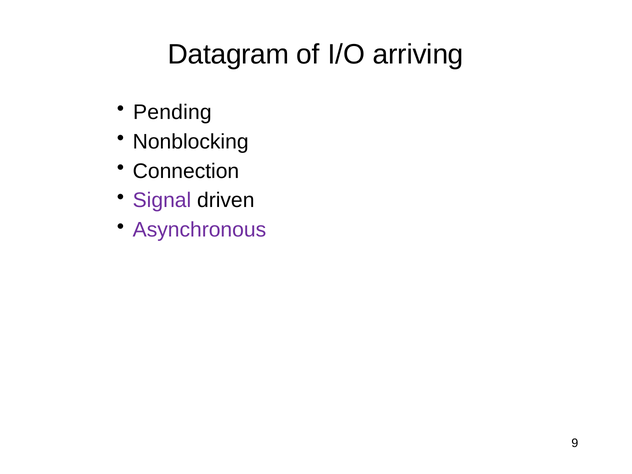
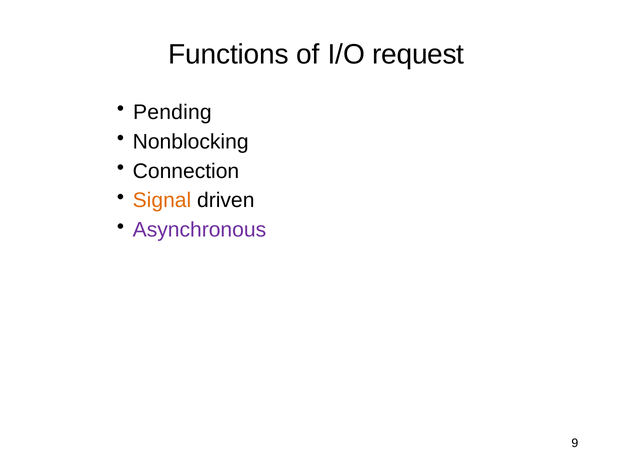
Datagram: Datagram -> Functions (228, 55)
arriving: arriving -> request (418, 55)
Signal colour: purple -> orange (162, 201)
